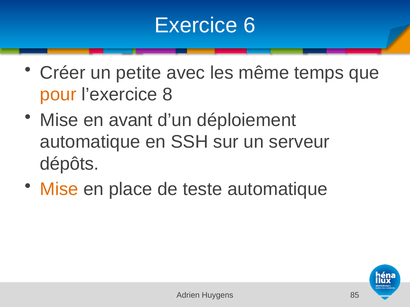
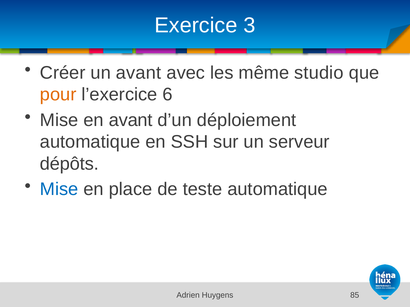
6: 6 -> 3 (249, 25)
un petite: petite -> avant (139, 73)
temps: temps -> studio (319, 73)
8: 8 -> 6 (168, 95)
Mise colour: orange -> blue (59, 189)
